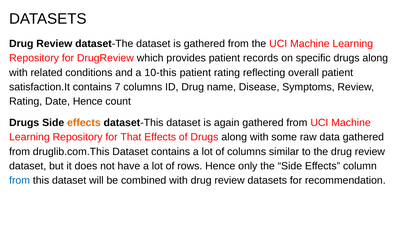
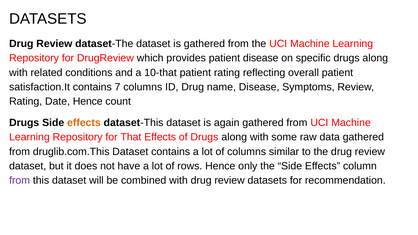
patient records: records -> disease (261, 58)
10-this: 10-this -> 10-that (161, 73)
from colour: blue -> purple (20, 181)
